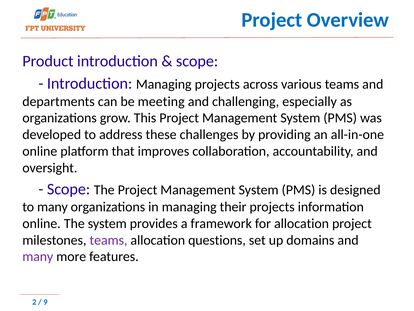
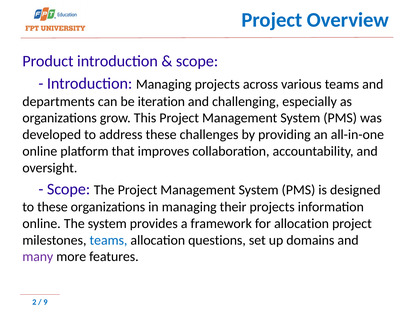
meeting: meeting -> iteration (161, 101)
to many: many -> these (52, 207)
teams colour: purple -> blue (108, 240)
